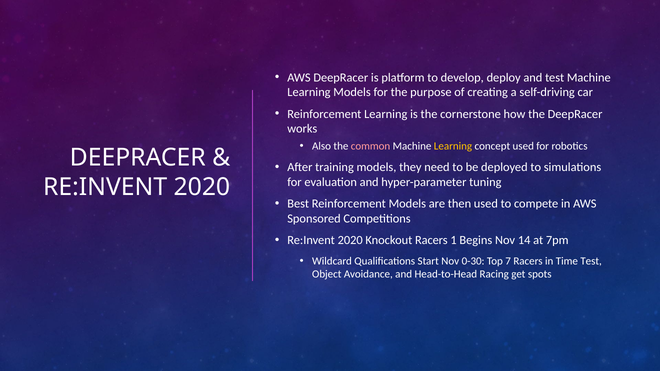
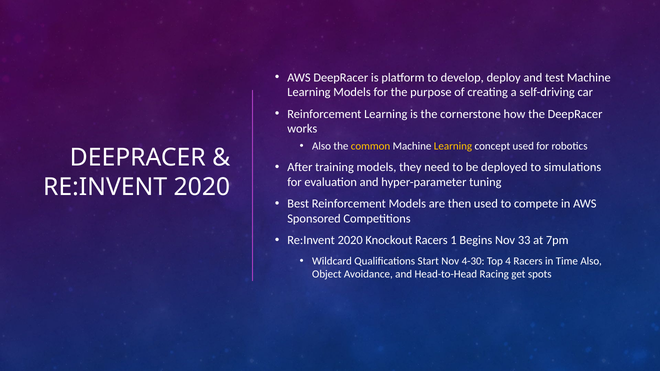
common colour: pink -> yellow (371, 146)
14: 14 -> 33 (524, 240)
0-30: 0-30 -> 4-30 (473, 261)
7: 7 -> 4 (508, 261)
Time Test: Test -> Also (591, 261)
